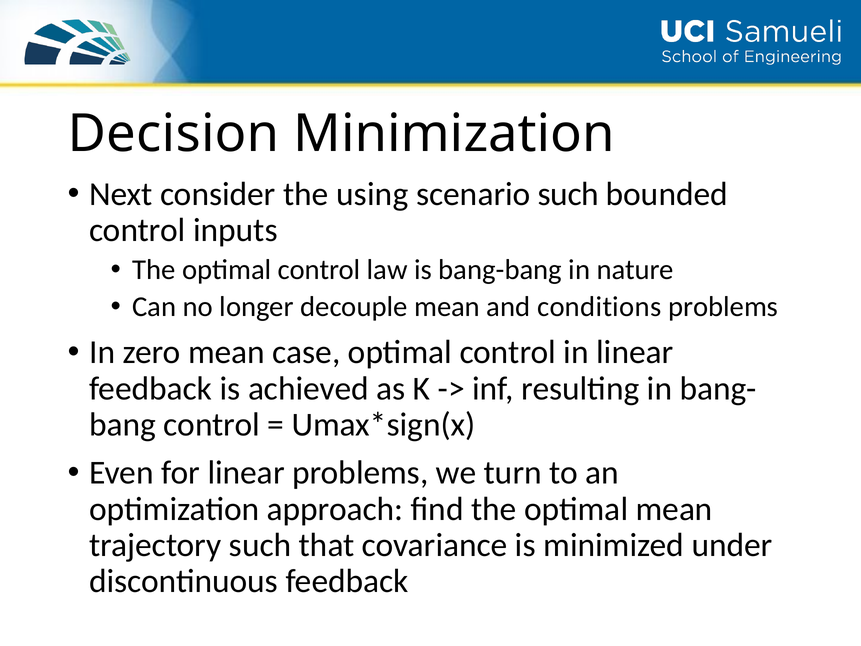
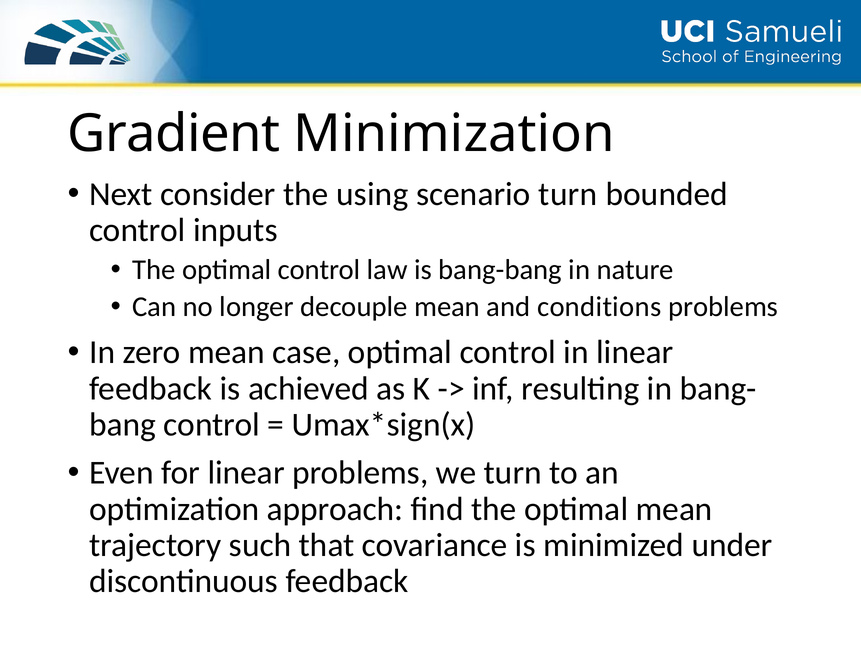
Decision: Decision -> Gradient (174, 134)
scenario such: such -> turn (568, 194)
